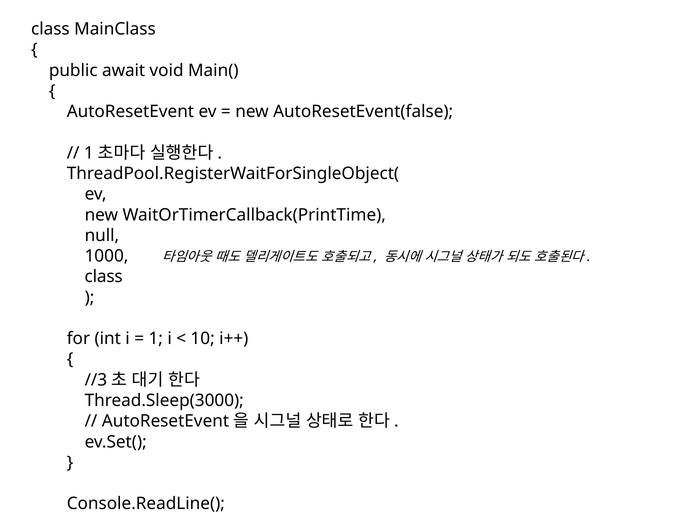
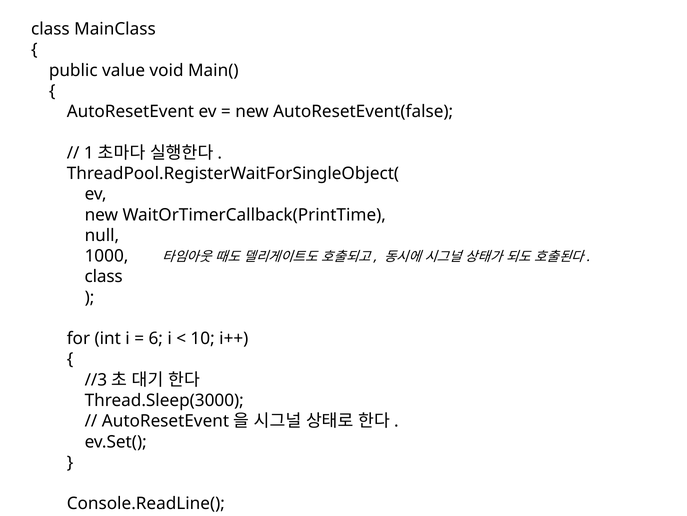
await: await -> value (124, 70)
1: 1 -> 6 (156, 338)
